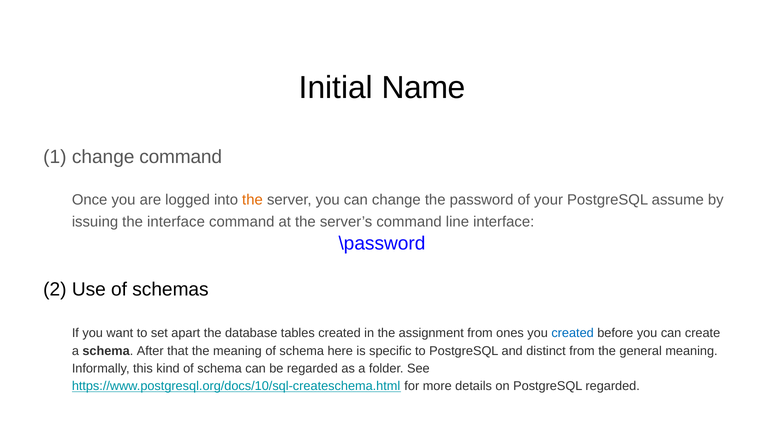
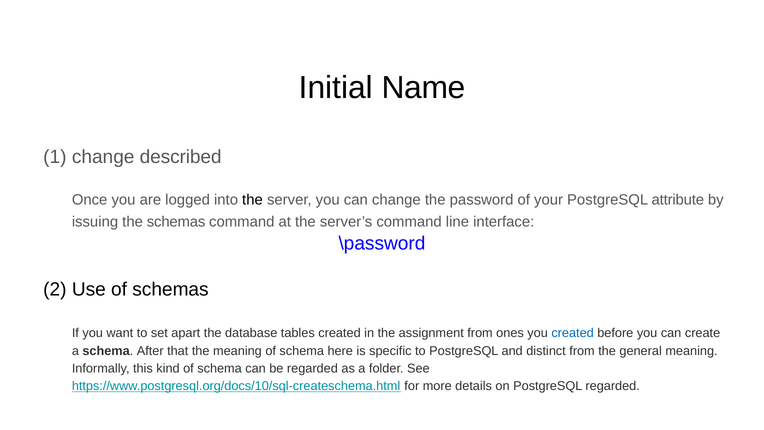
change command: command -> described (181, 157)
the colour: orange -> black (252, 200)
assume: assume -> attribute (678, 200)
the interface: interface -> schemas (176, 222)
